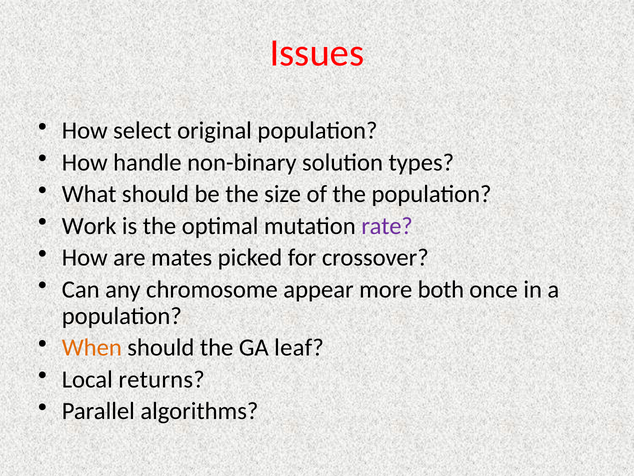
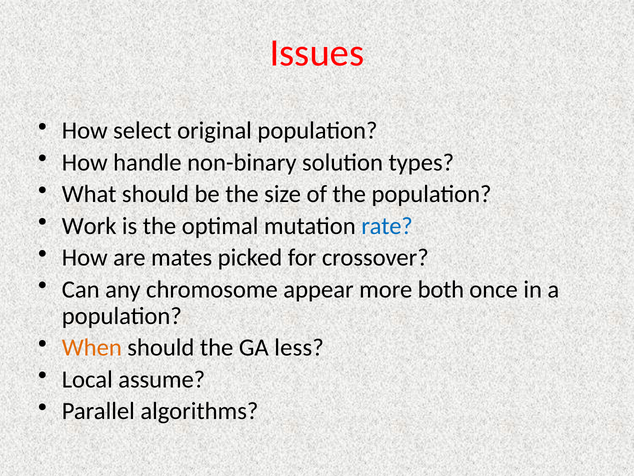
rate colour: purple -> blue (387, 226)
leaf: leaf -> less (299, 347)
returns: returns -> assume (162, 379)
